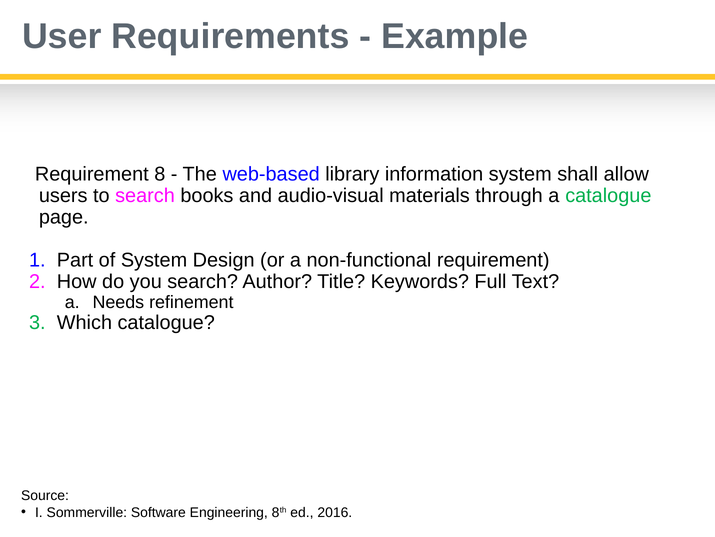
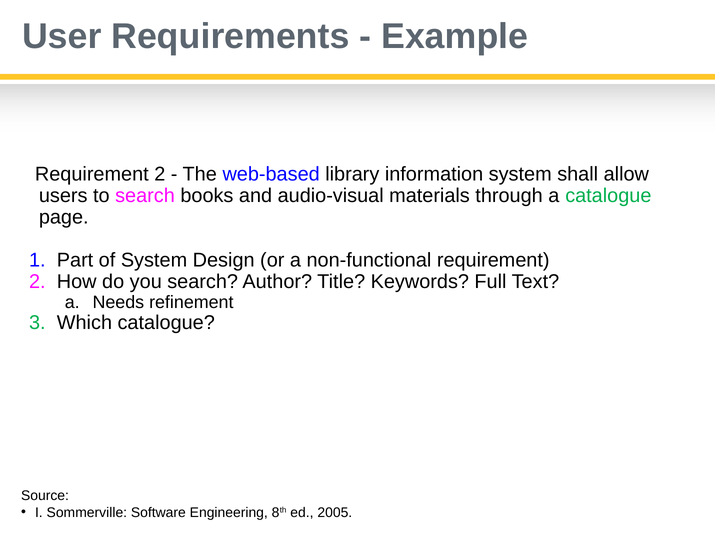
8: 8 -> 2 (160, 174)
2016: 2016 -> 2005 (335, 512)
